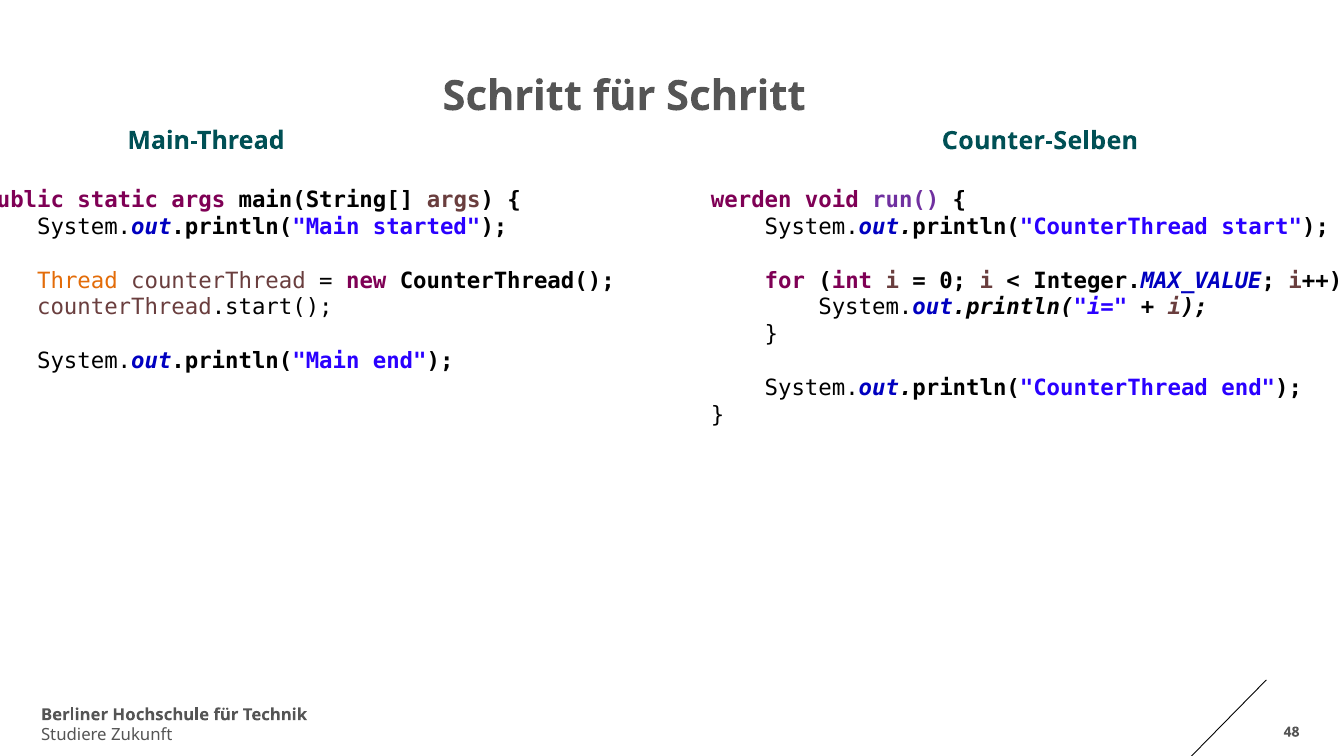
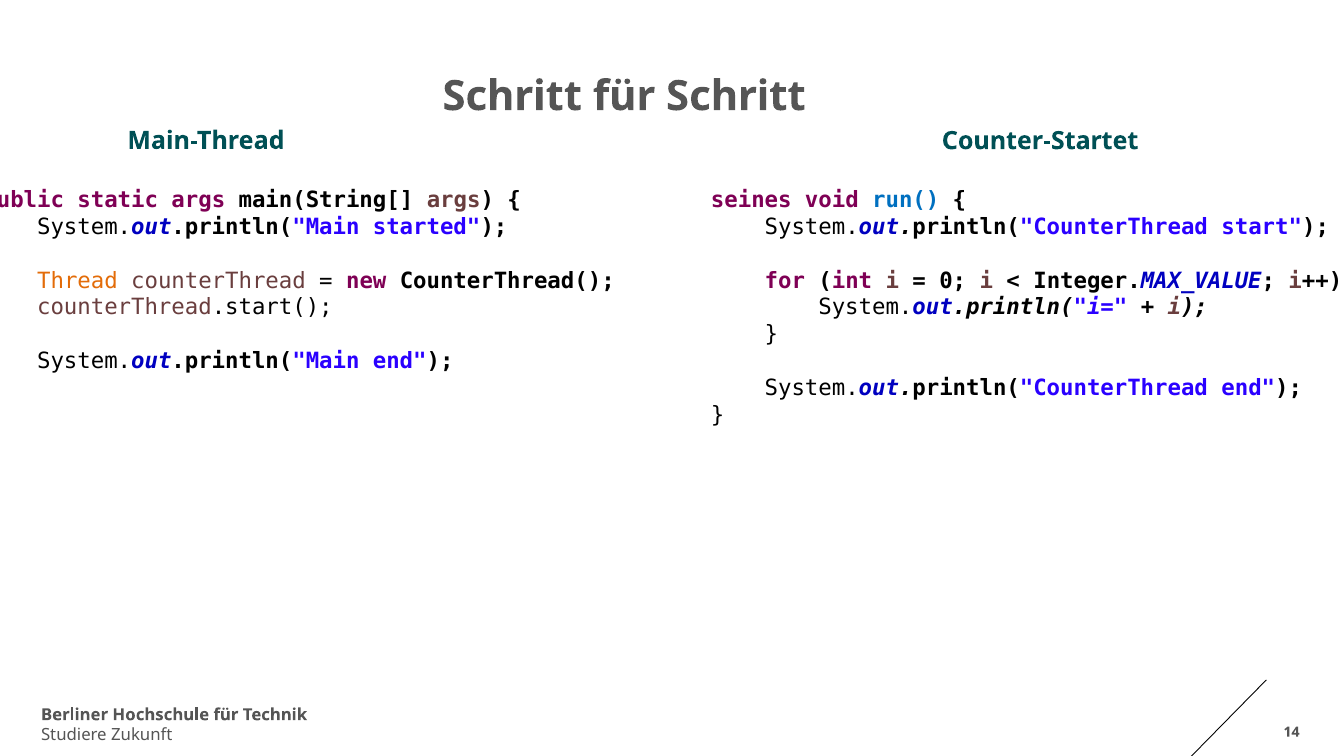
Counter-Selben: Counter-Selben -> Counter-Startet (1040, 141)
werden: werden -> seines (751, 200)
run( colour: purple -> blue (906, 200)
48: 48 -> 14 (1292, 731)
